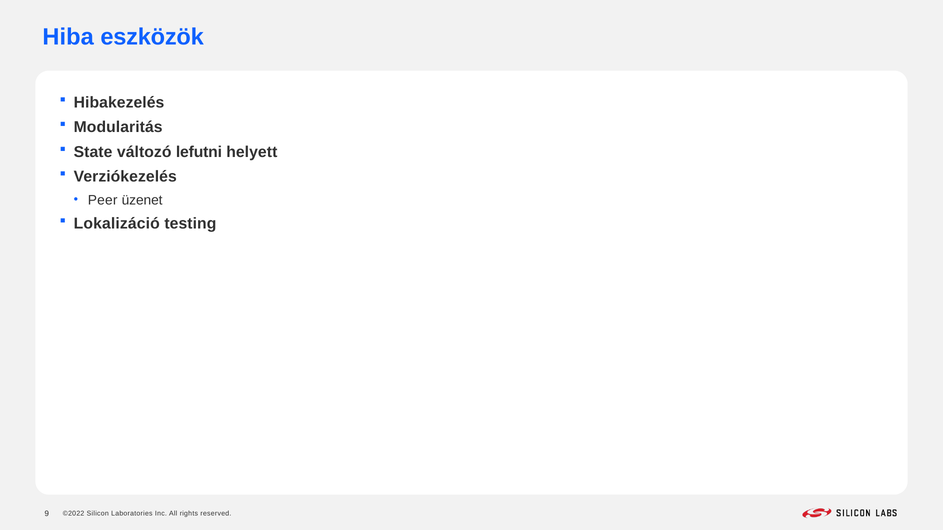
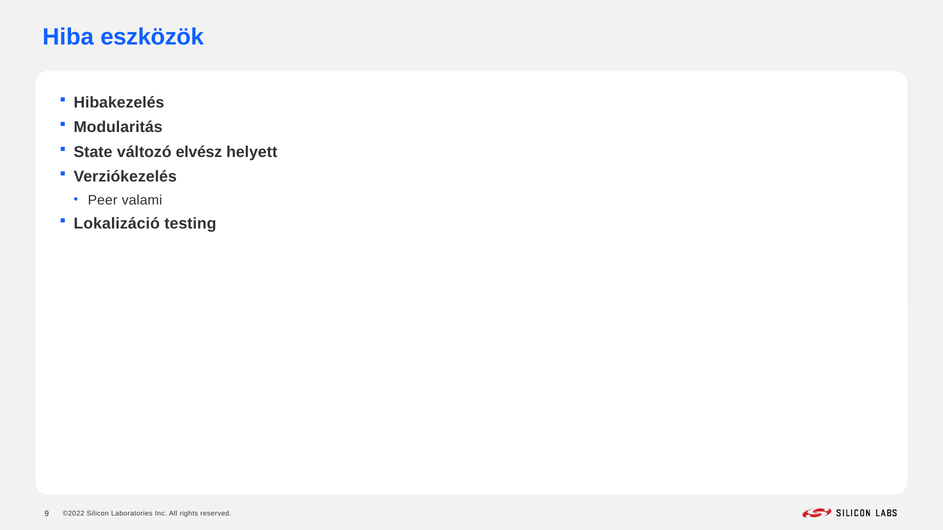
lefutni: lefutni -> elvész (199, 152)
üzenet: üzenet -> valami (142, 200)
